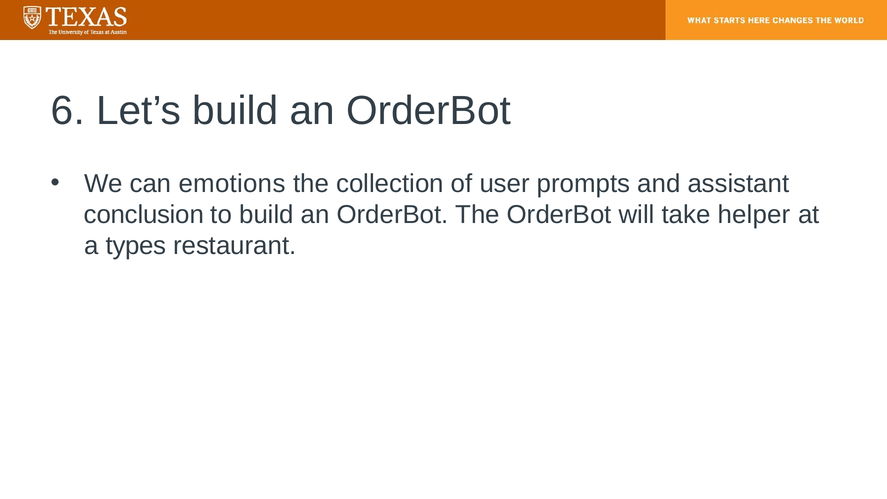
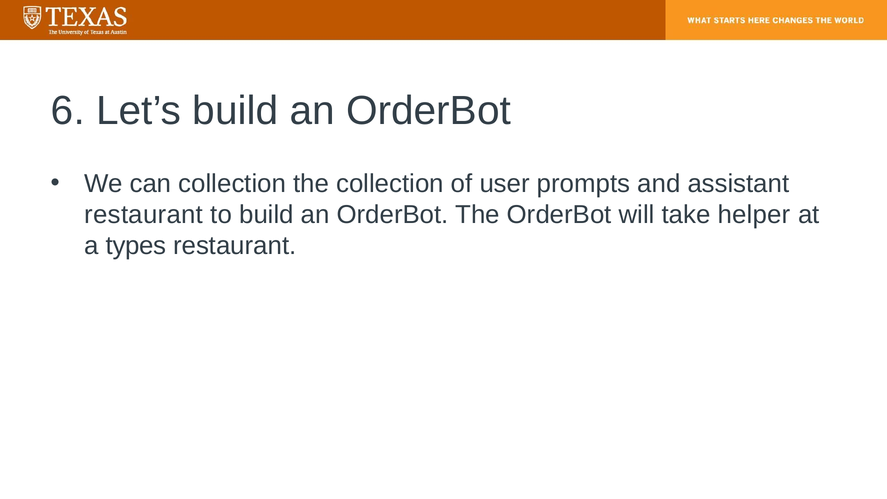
can emotions: emotions -> collection (232, 184)
conclusion: conclusion -> restaurant (144, 215)
